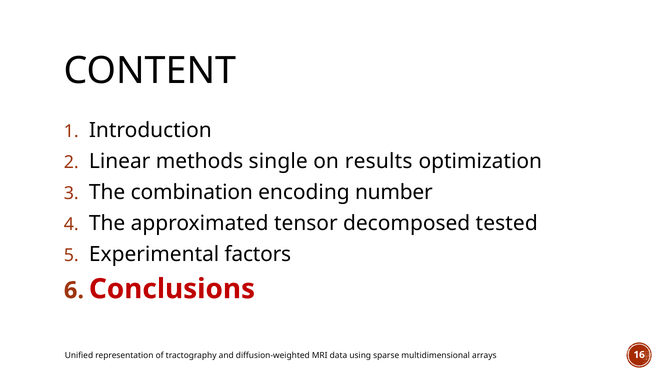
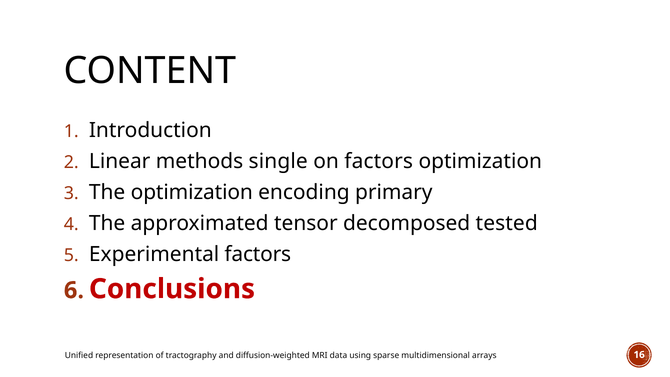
on results: results -> factors (379, 161)
The combination: combination -> optimization (192, 192)
number: number -> primary (394, 192)
